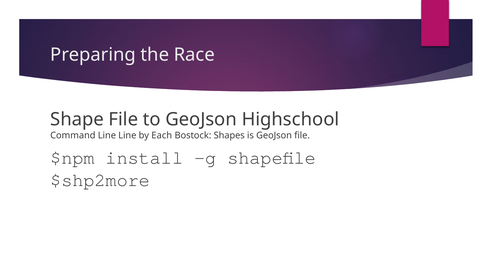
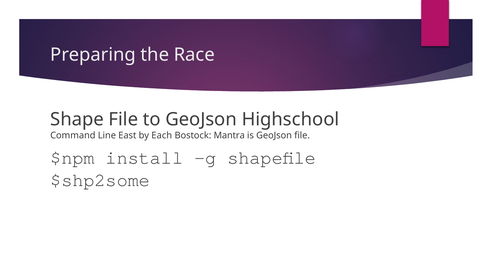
Line Line: Line -> East (127, 135)
Shapes: Shapes -> Mantra (229, 135)
$shp2more: $shp2more -> $shp2some (100, 180)
